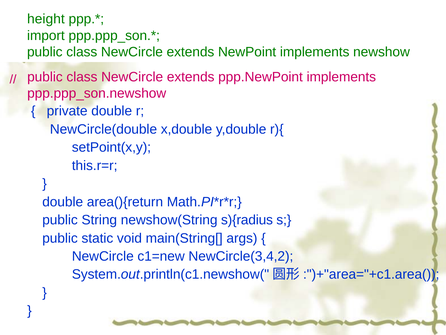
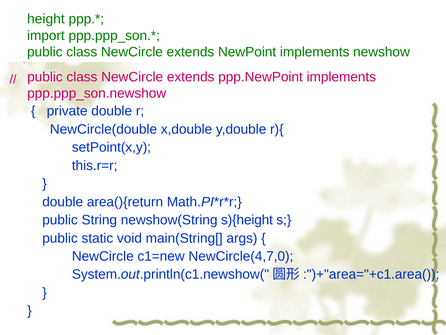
s){radius: s){radius -> s){height (247, 220)
NewCircle(3,4,2: NewCircle(3,4,2 -> NewCircle(4,7,0 (241, 256)
